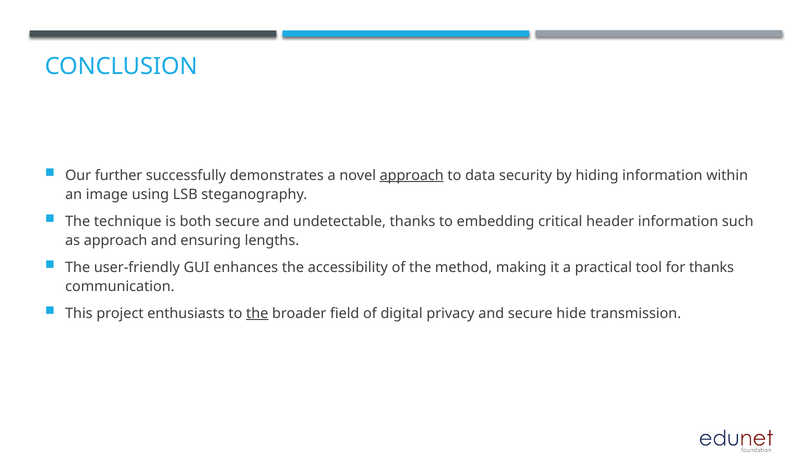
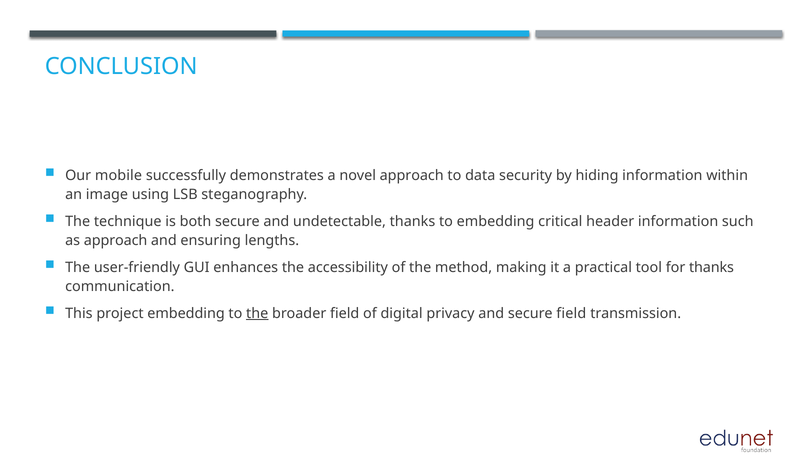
further: further -> mobile (119, 175)
approach underline: present -> none (412, 175)
project enthusiasts: enthusiasts -> embedding (186, 313)
secure hide: hide -> field (571, 313)
